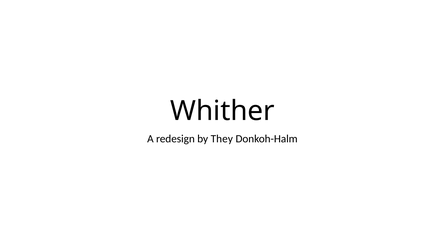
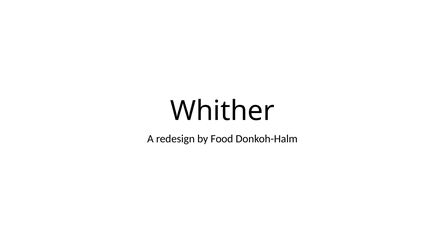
They: They -> Food (222, 139)
